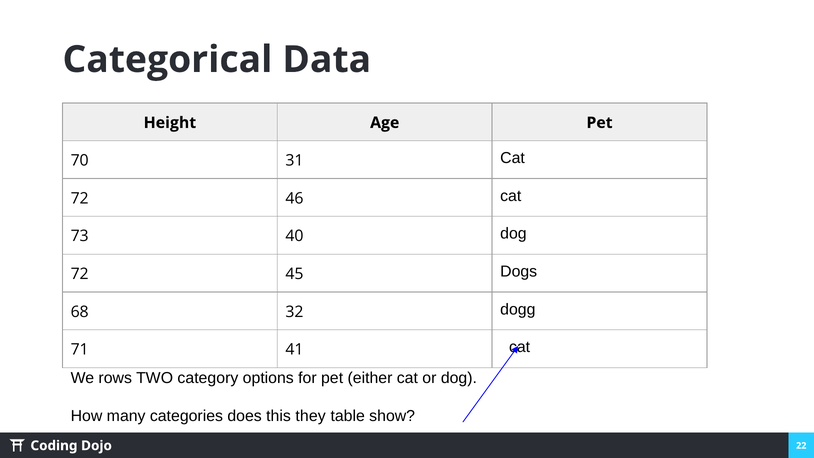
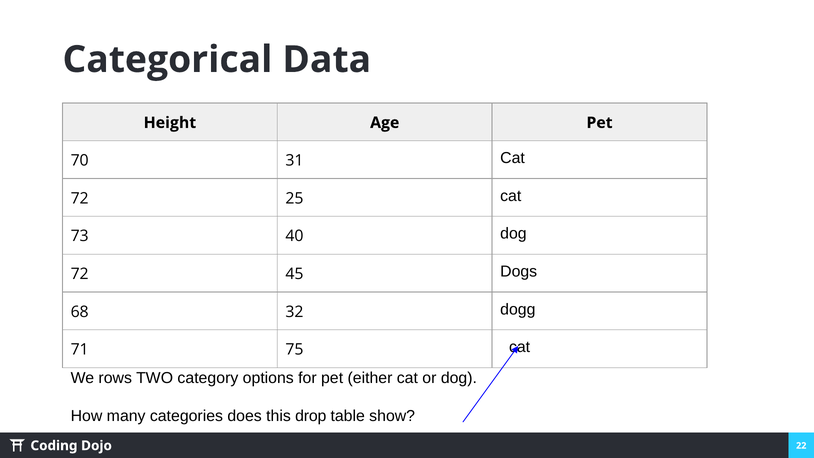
46: 46 -> 25 (294, 198)
41: 41 -> 75 (294, 350)
they: they -> drop (311, 416)
